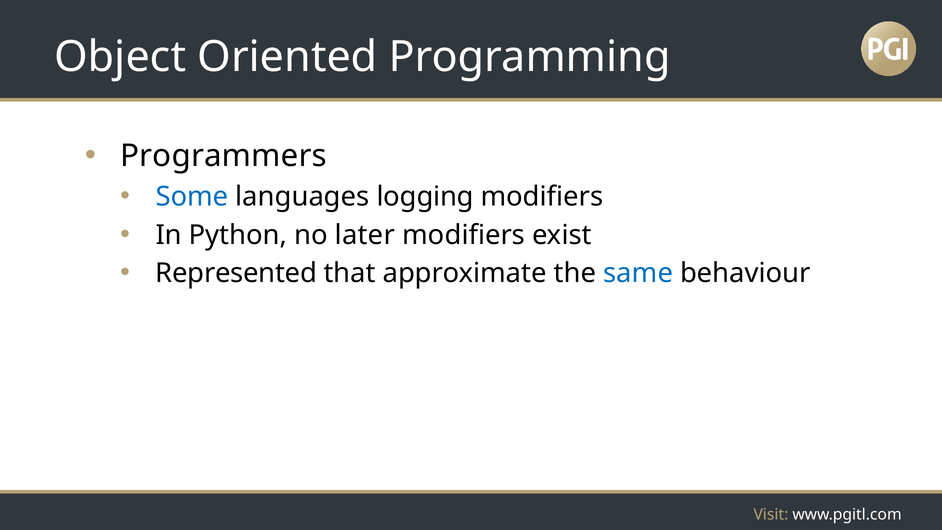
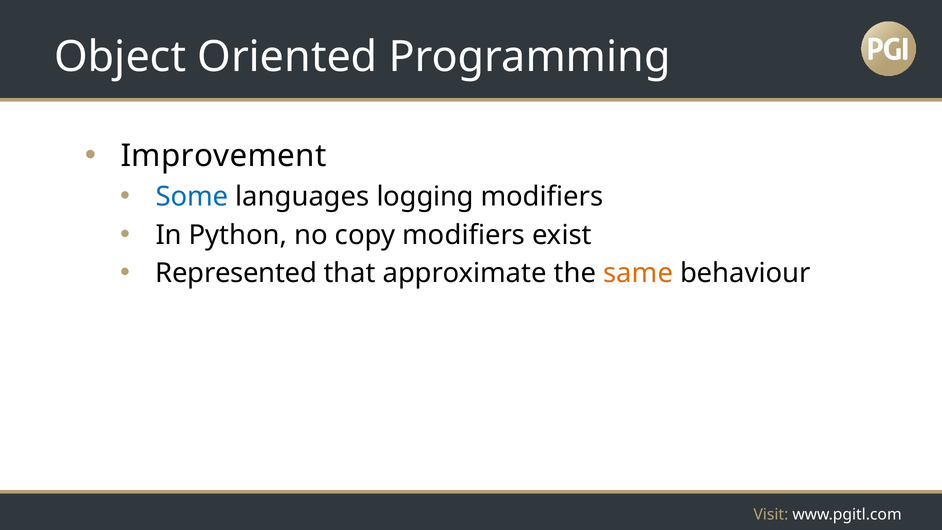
Programmers: Programmers -> Improvement (223, 156)
later: later -> copy (365, 235)
same colour: blue -> orange (638, 273)
